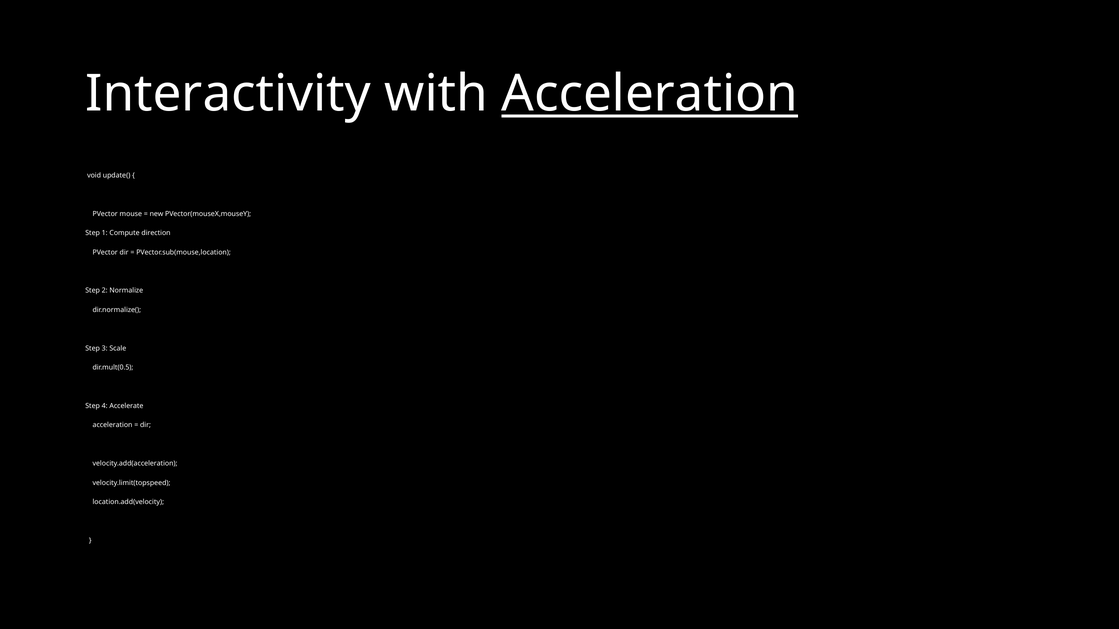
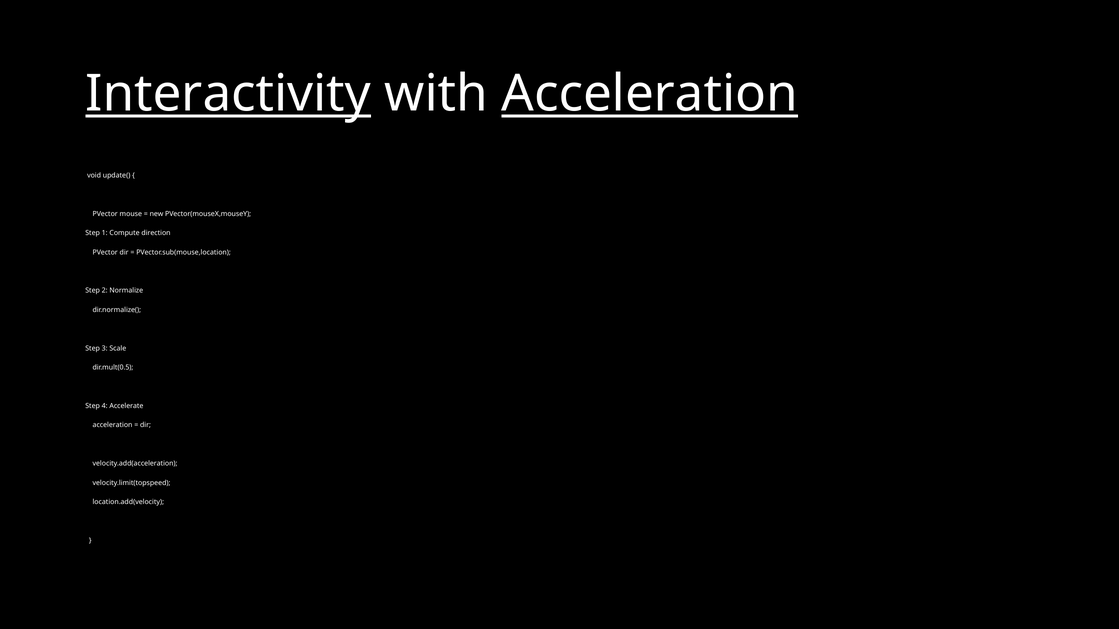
Interactivity underline: none -> present (228, 94)
